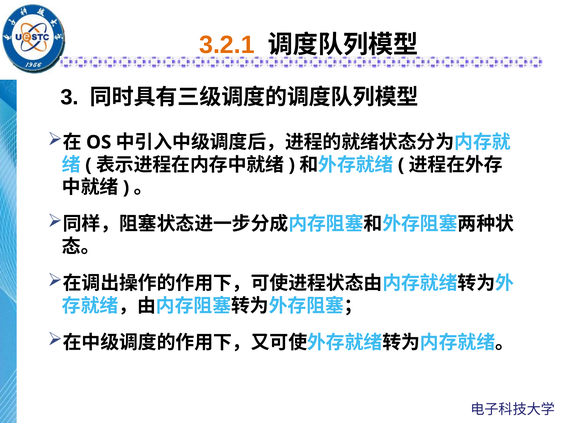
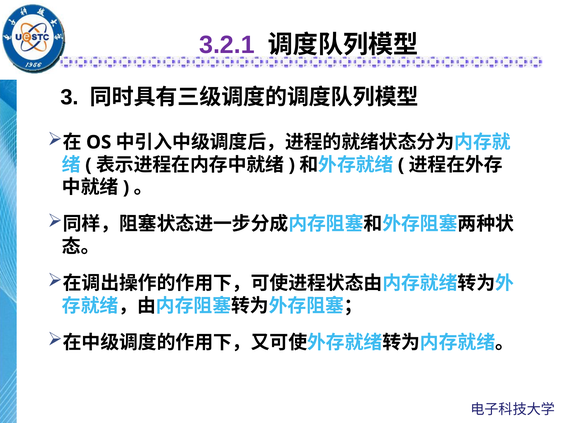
3.2.1 colour: orange -> purple (227, 45)
